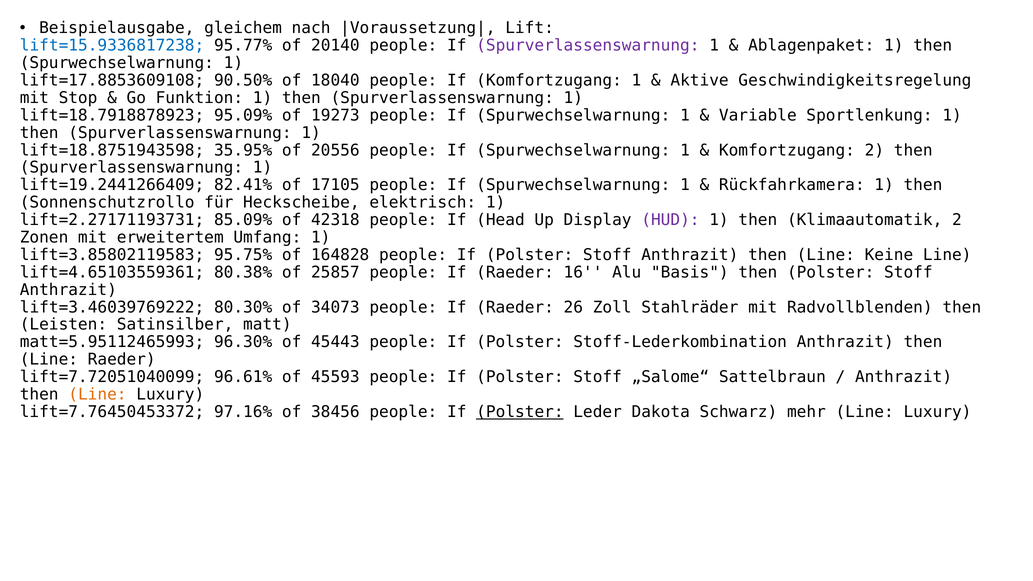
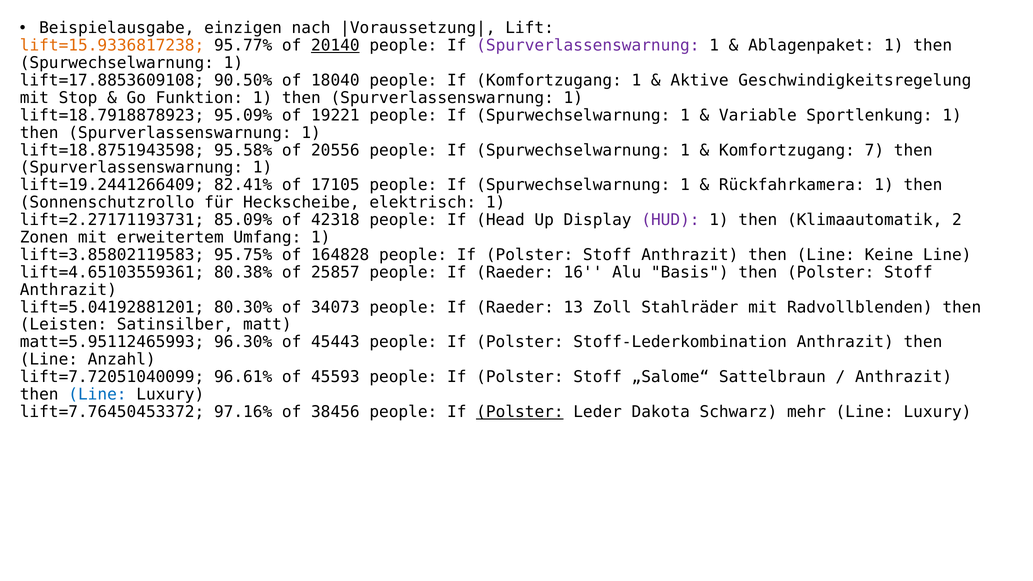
gleichem: gleichem -> einzigen (243, 28)
lift=15.9336817238 colour: blue -> orange (112, 46)
20140 underline: none -> present (335, 46)
19273: 19273 -> 19221 (335, 115)
35.95%: 35.95% -> 95.58% (243, 150)
Komfortzugang 2: 2 -> 7 (874, 150)
lift=3.46039769222: lift=3.46039769222 -> lift=5.04192881201 (112, 307)
26: 26 -> 13 (573, 307)
Line Raeder: Raeder -> Anzahl (122, 360)
Line colour: orange -> blue (97, 394)
